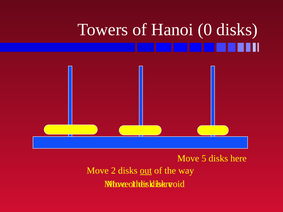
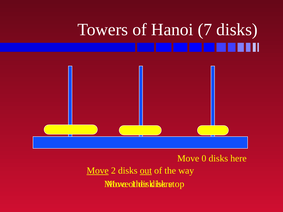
0: 0 -> 7 (205, 30)
5: 5 -> 0 (204, 159)
Move underline: none -> present (98, 171)
void: void -> stop (176, 184)
